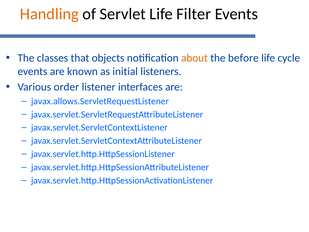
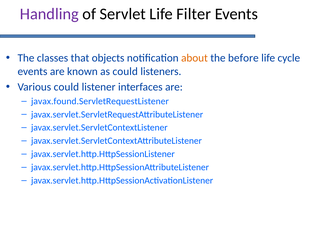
Handling colour: orange -> purple (49, 14)
as initial: initial -> could (125, 71)
Various order: order -> could (66, 87)
javax.allows.ServletRequestListener: javax.allows.ServletRequestListener -> javax.found.ServletRequestListener (100, 101)
